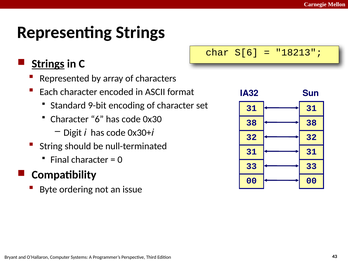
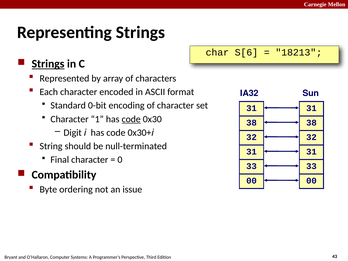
9-bit: 9-bit -> 0-bit (97, 106)
6: 6 -> 1 (97, 119)
code underline: none -> present (131, 119)
